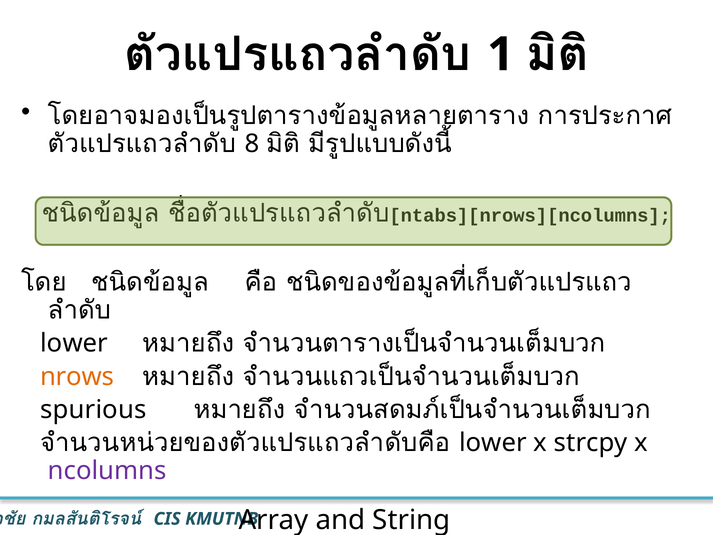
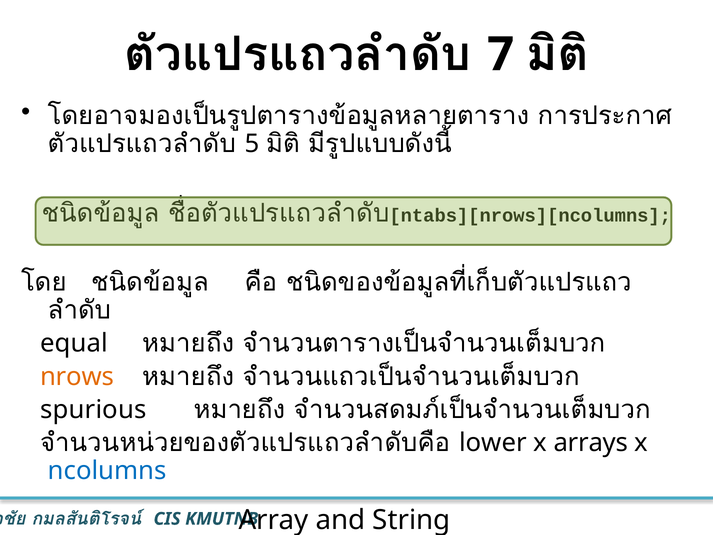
1: 1 -> 7 (501, 54)
8: 8 -> 5 (252, 144)
lower: lower -> equal (74, 343)
strcpy: strcpy -> arrays (591, 443)
ncolumns colour: purple -> blue (107, 470)
